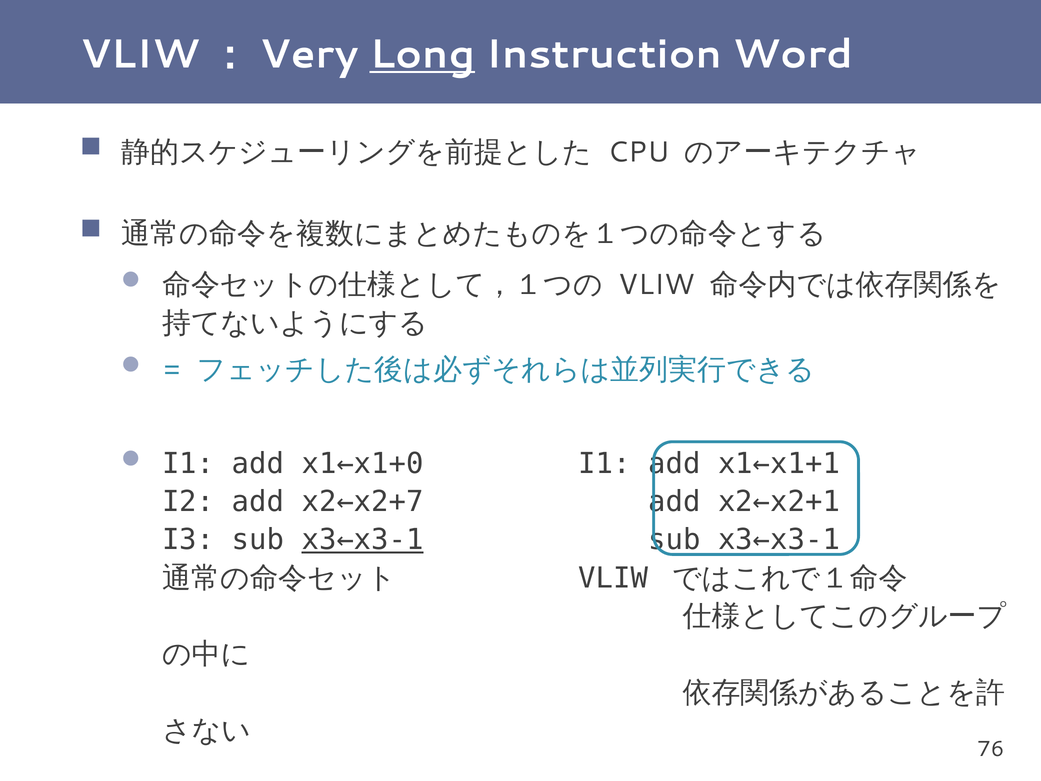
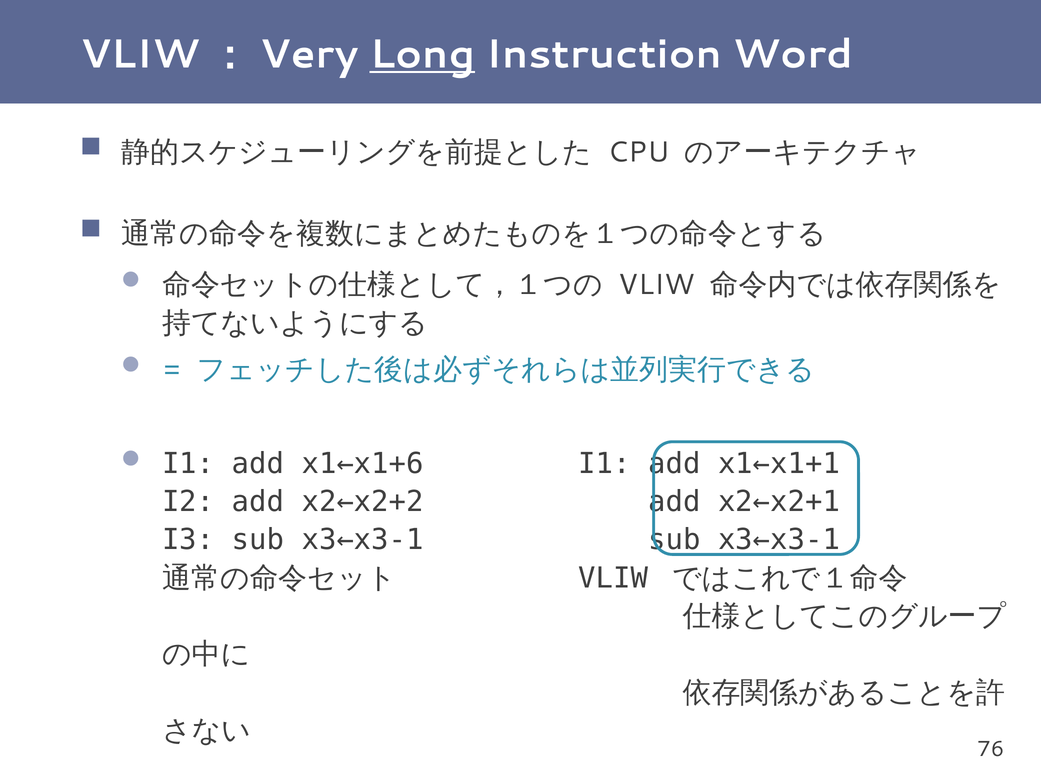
x1←x1+0: x1←x1+0 -> x1←x1+6 (363, 463)
x2←x2+7: x2←x2+7 -> x2←x2+2 (363, 502)
x3←x3-1 underline: present -> none (363, 540)
